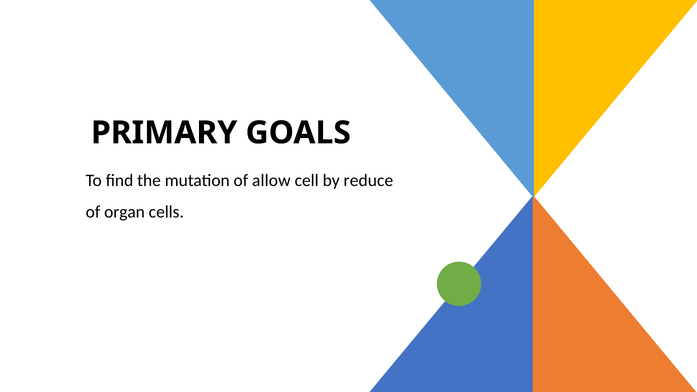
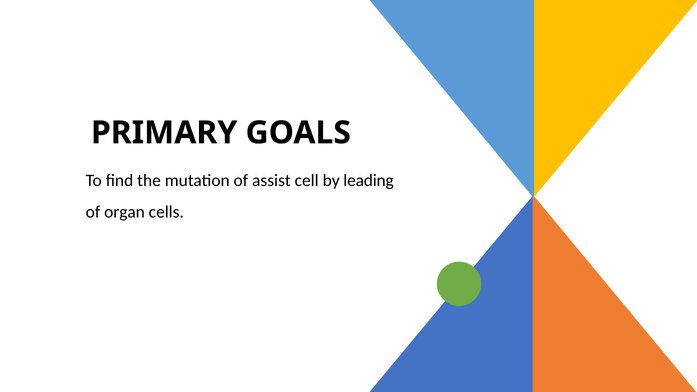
allow: allow -> assist (271, 181)
reduce: reduce -> leading (369, 181)
